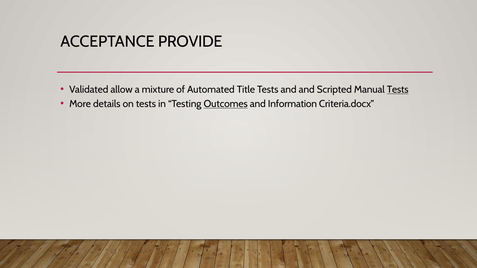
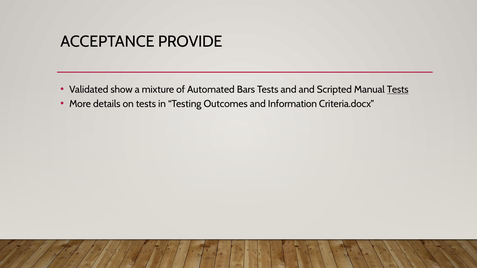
allow: allow -> show (122, 90)
Title: Title -> Bars (246, 90)
Outcomes underline: present -> none (226, 104)
